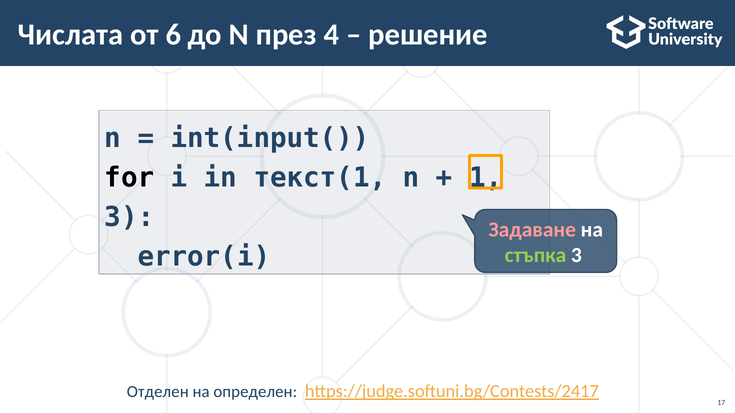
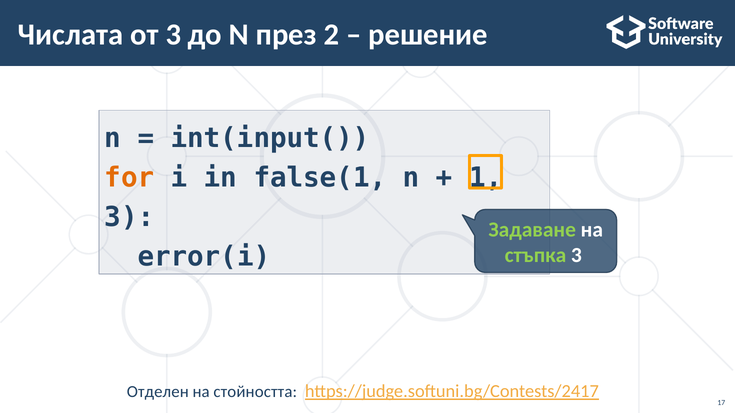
от 6: 6 -> 3 (173, 35)
4: 4 -> 2 (332, 35)
for colour: black -> orange (129, 178)
текст(1: текст(1 -> false(1 (320, 178)
Задаване colour: pink -> light green (532, 230)
определен: определен -> стойността (255, 392)
